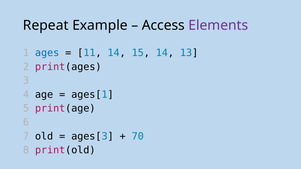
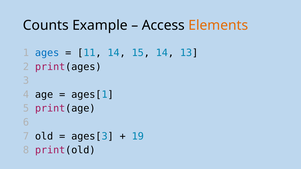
Repeat: Repeat -> Counts (46, 25)
Elements colour: purple -> orange (218, 25)
70: 70 -> 19 (138, 136)
